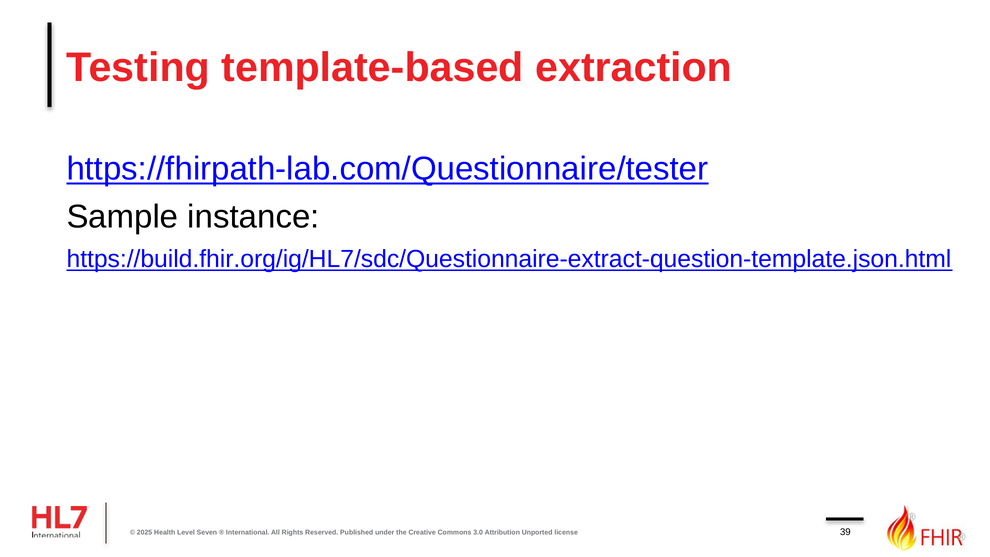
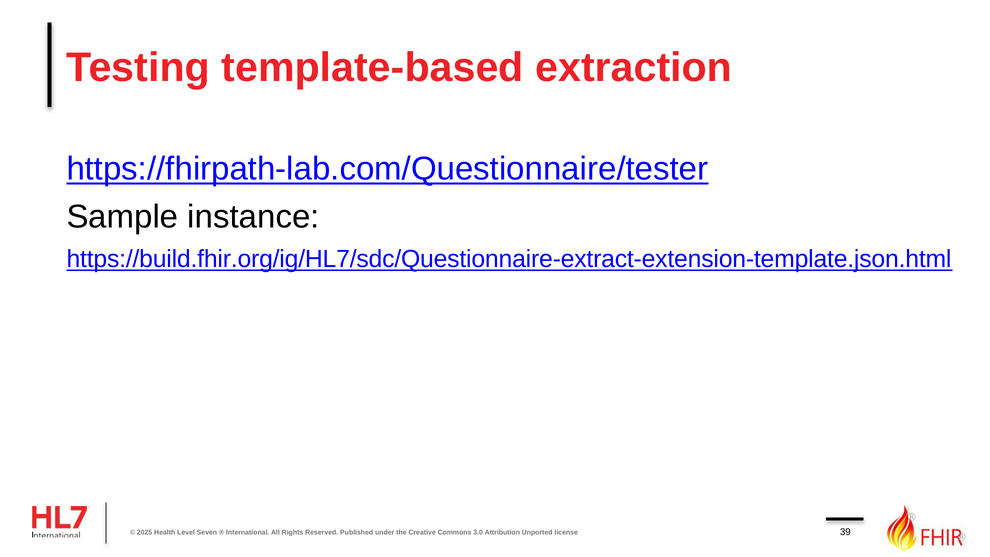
https://build.fhir.org/ig/HL7/sdc/Questionnaire-extract-question-template.json.html: https://build.fhir.org/ig/HL7/sdc/Questionnaire-extract-question-template.json.html -> https://build.fhir.org/ig/HL7/sdc/Questionnaire-extract-extension-template.json.html (509, 259)
